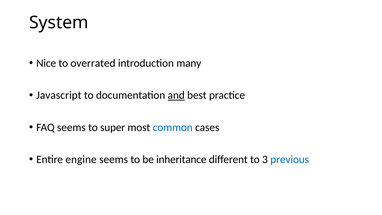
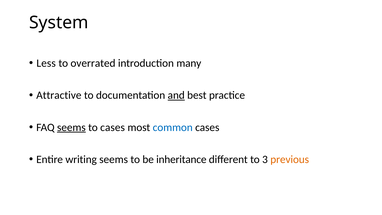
Nice: Nice -> Less (46, 63)
Javascript: Javascript -> Attractive (59, 95)
seems underline: none -> present (71, 127)
to super: super -> cases (113, 127)
engine: engine -> writing (81, 159)
previous colour: blue -> orange (290, 159)
